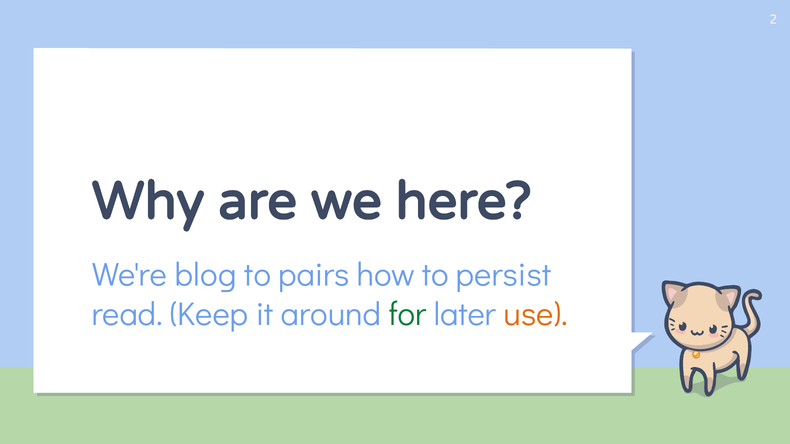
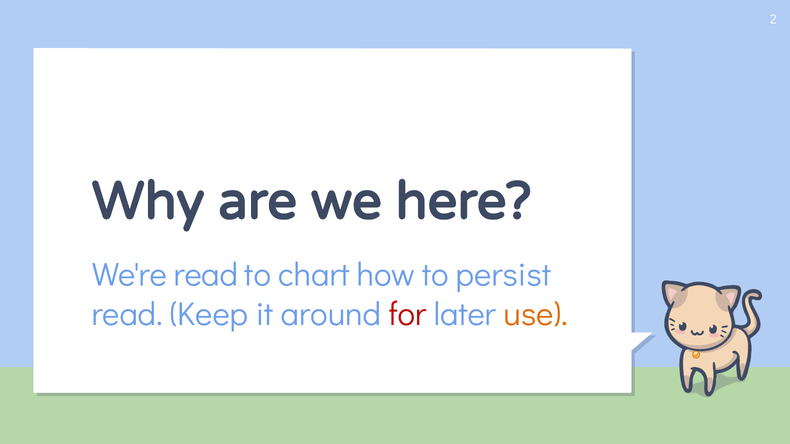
We're blog: blog -> read (206, 275)
pairs: pairs -> chart (314, 275)
for colour: green -> red (407, 315)
